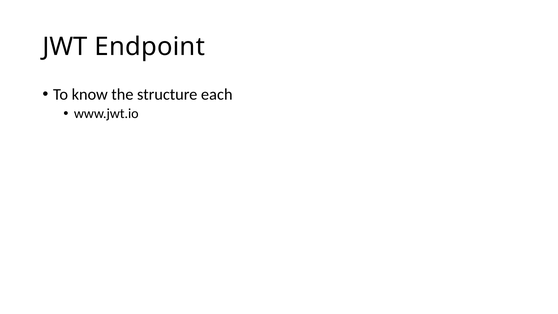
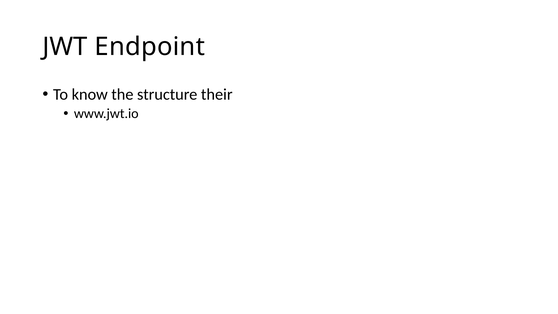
each: each -> their (217, 94)
